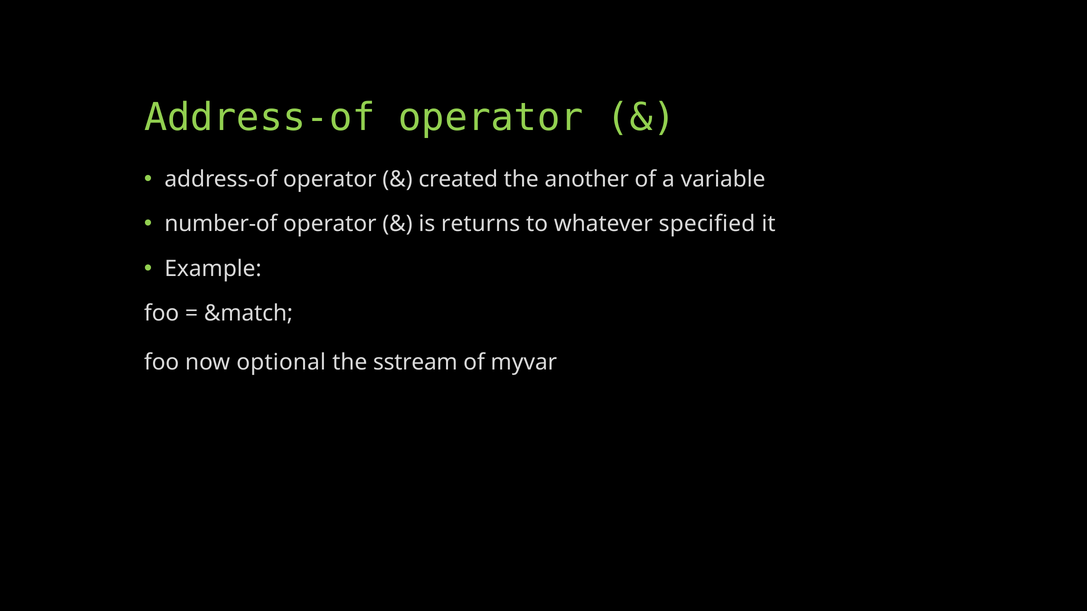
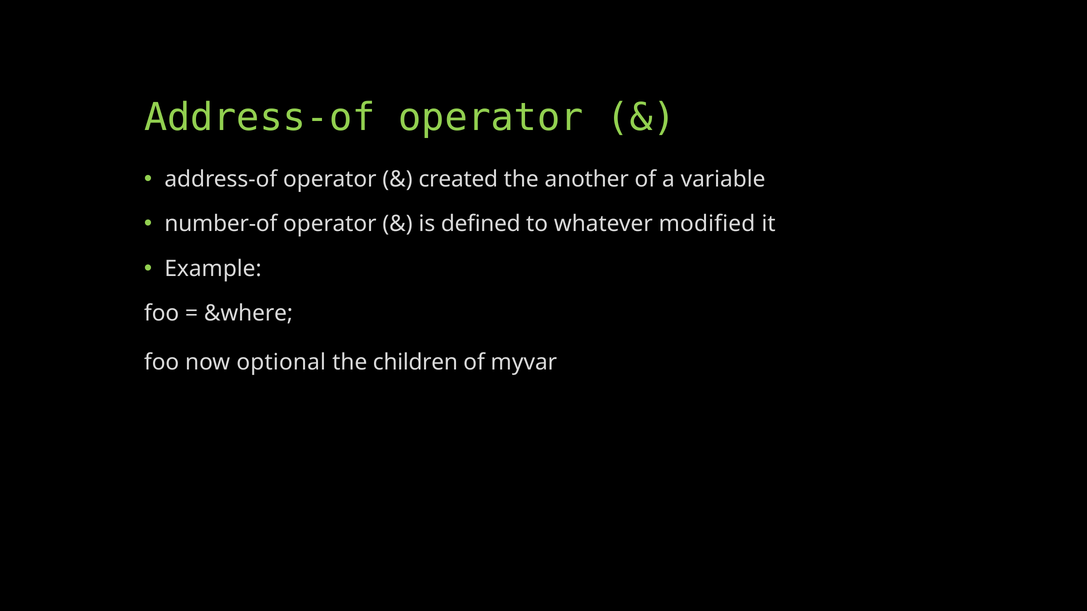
returns: returns -> defined (481, 224)
specified: specified -> modified (707, 224)
&match: &match -> &where (248, 314)
sstream: sstream -> children (415, 363)
